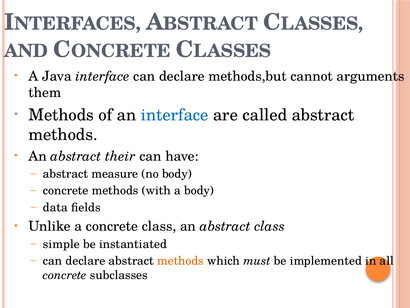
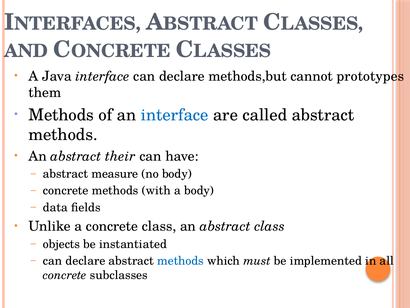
arguments: arguments -> prototypes (370, 76)
simple: simple -> objects (61, 244)
methods colour: orange -> blue (181, 260)
